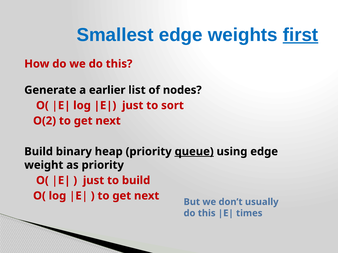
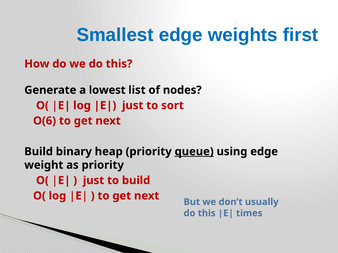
first underline: present -> none (301, 35)
earlier: earlier -> lowest (107, 90)
O(2: O(2 -> O(6 (45, 121)
